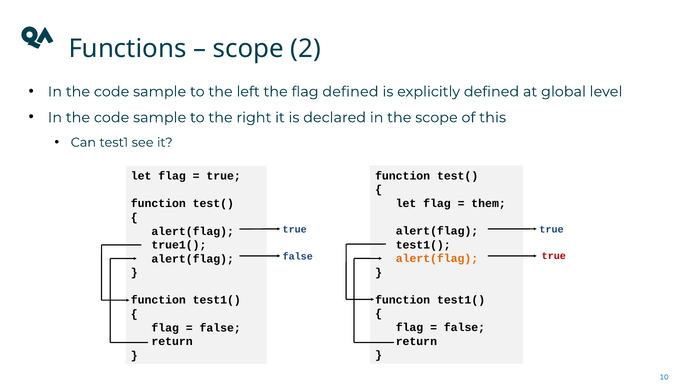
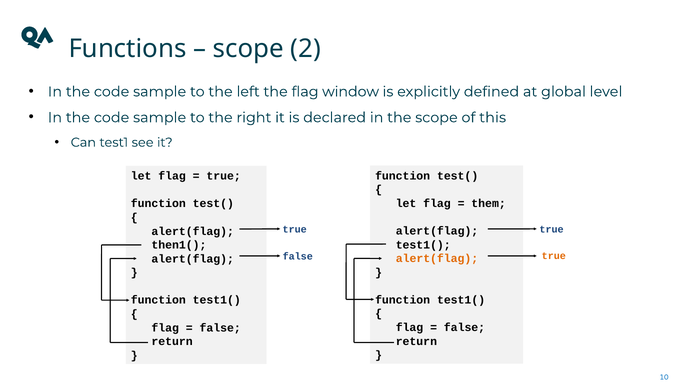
flag defined: defined -> window (351, 92)
true1(: true1( -> then1( (179, 245)
true colour: red -> orange (554, 256)
